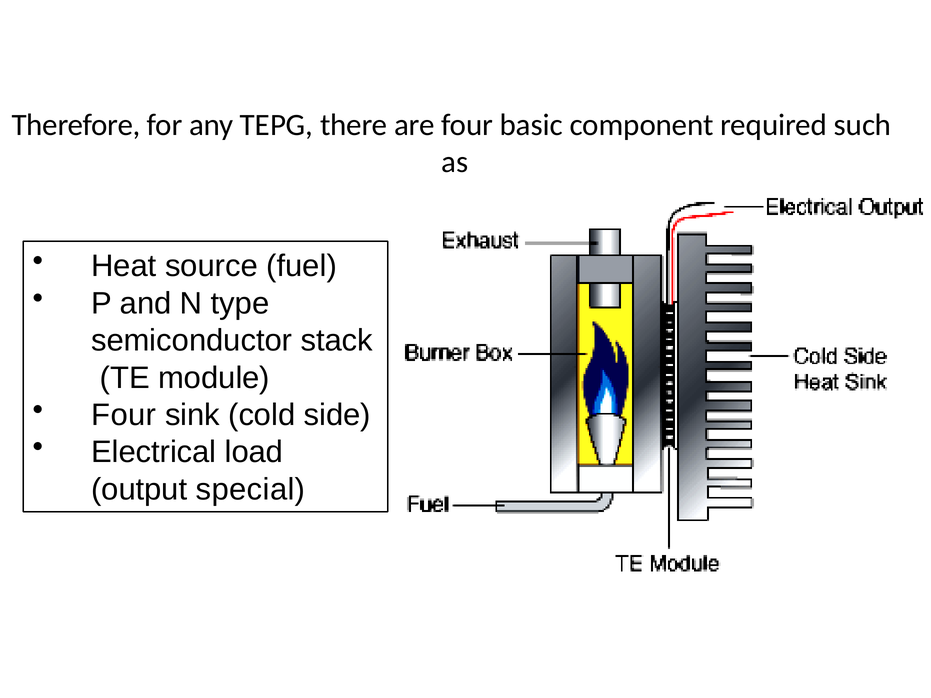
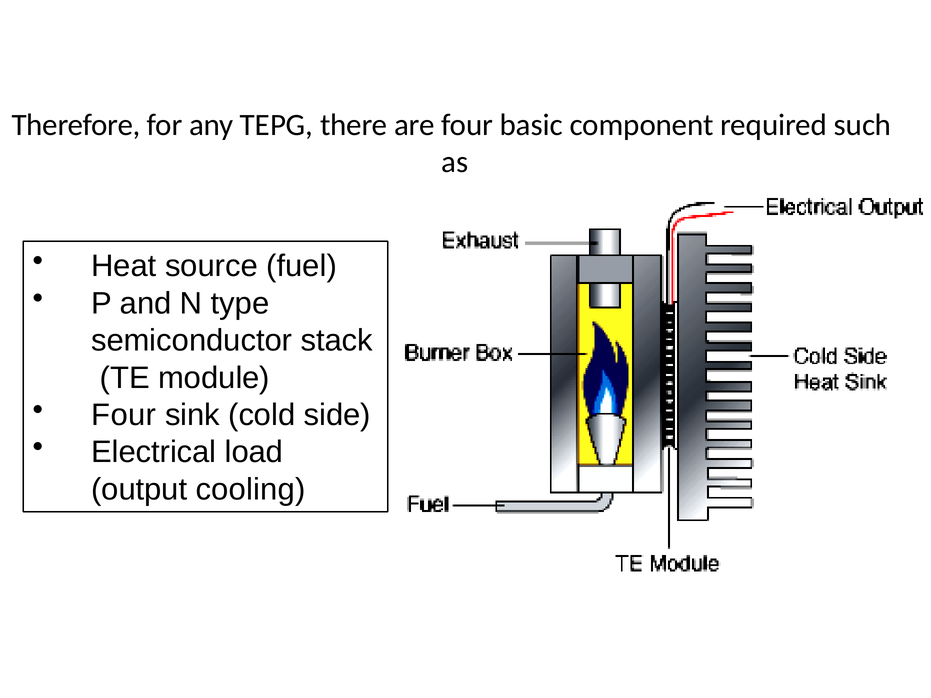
special: special -> cooling (251, 490)
